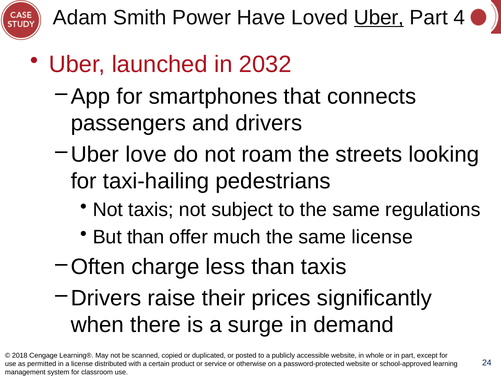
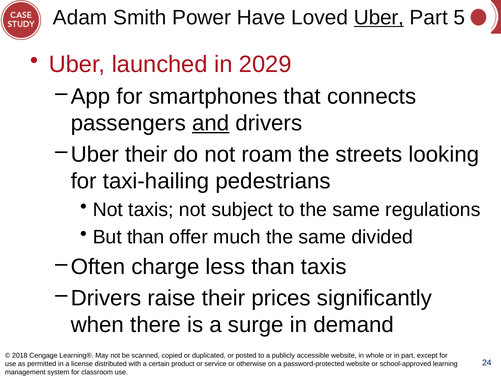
4: 4 -> 5 (459, 18)
2032: 2032 -> 2029 (265, 64)
and underline: none -> present (211, 123)
Uber love: love -> their (146, 154)
same license: license -> divided (382, 237)
